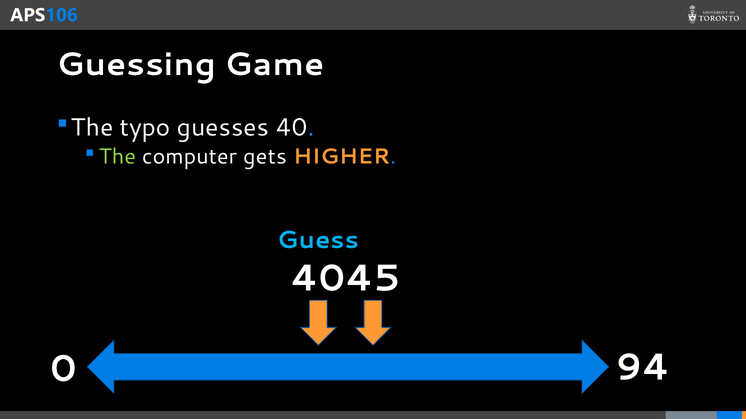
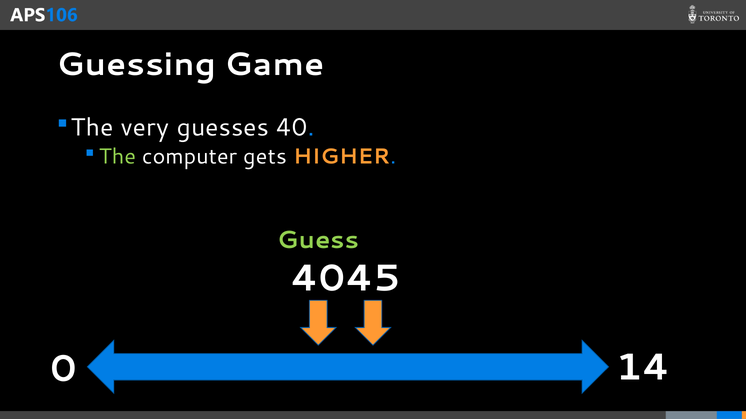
typo: typo -> very (145, 128)
Guess colour: light blue -> light green (318, 241)
94: 94 -> 14 (643, 368)
